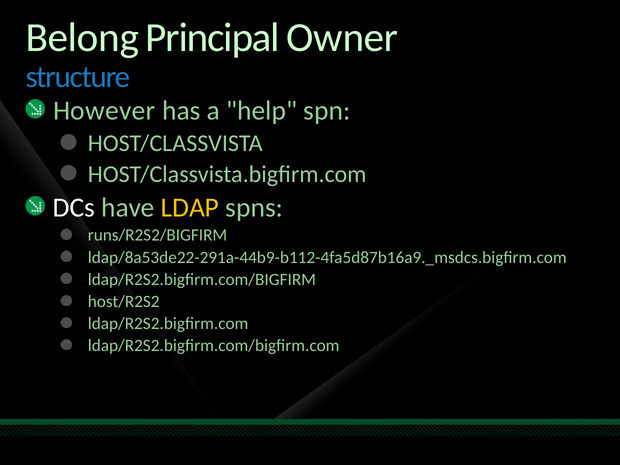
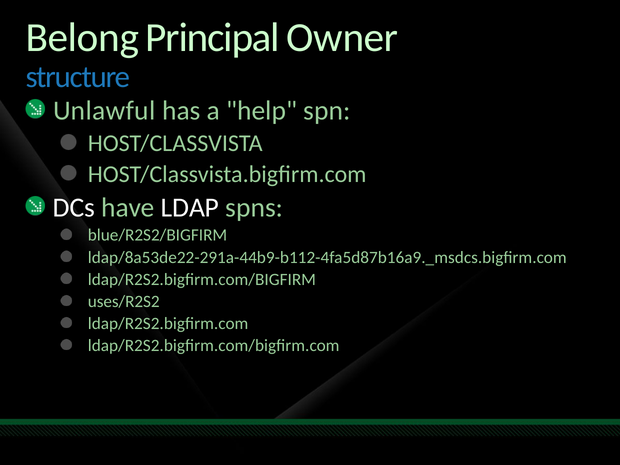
However: However -> Unlawful (104, 111)
LDAP colour: yellow -> white (190, 208)
runs/R2S2/BIGFIRM: runs/R2S2/BIGFIRM -> blue/R2S2/BIGFIRM (158, 235)
host/R2S2: host/R2S2 -> uses/R2S2 (124, 301)
